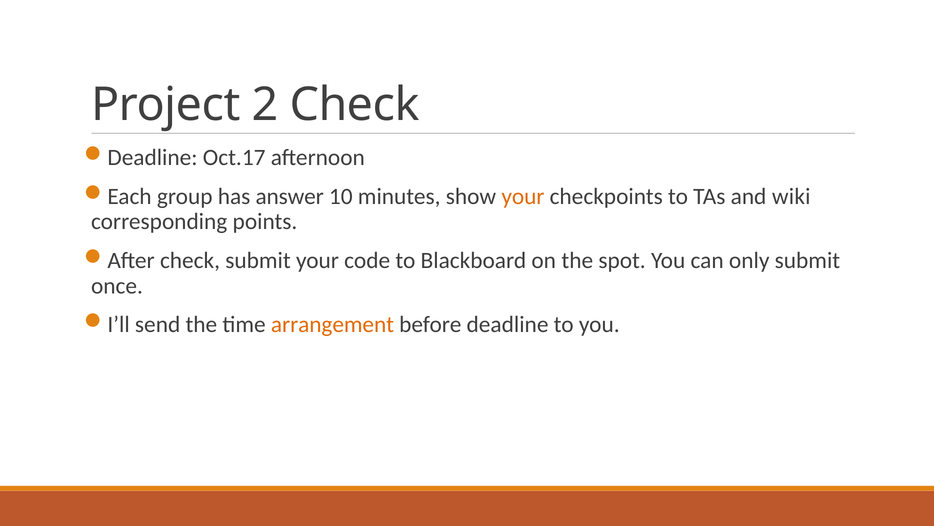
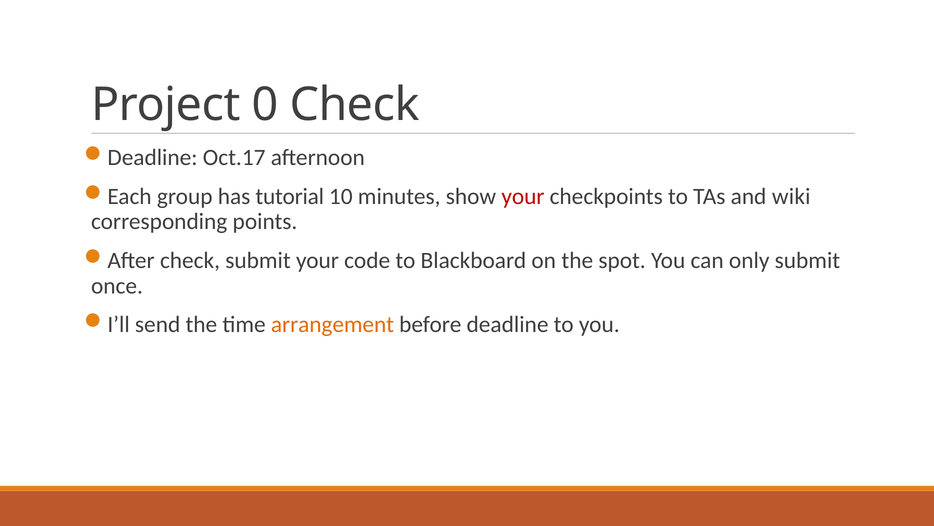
2: 2 -> 0 (265, 105)
answer: answer -> tutorial (290, 196)
your colour: orange -> red (523, 196)
